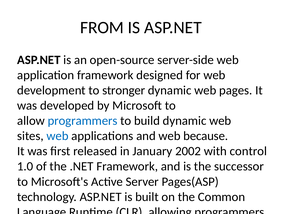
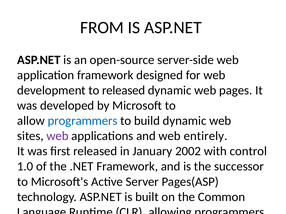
to stronger: stronger -> released (124, 91)
web colour: blue -> purple (58, 136)
because: because -> entirely (206, 136)
